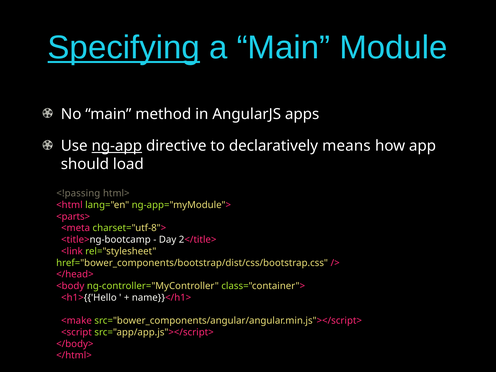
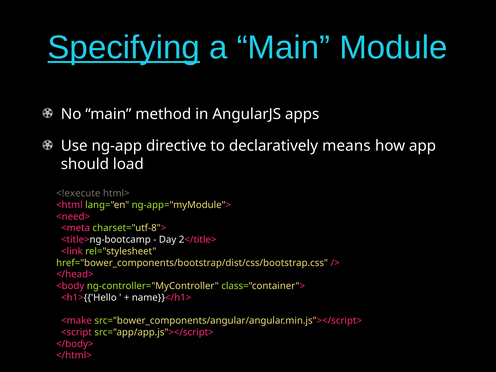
ng-app underline: present -> none (117, 146)
<!passing: <!passing -> <!execute (78, 193)
<parts>: <parts> -> <need> (73, 217)
